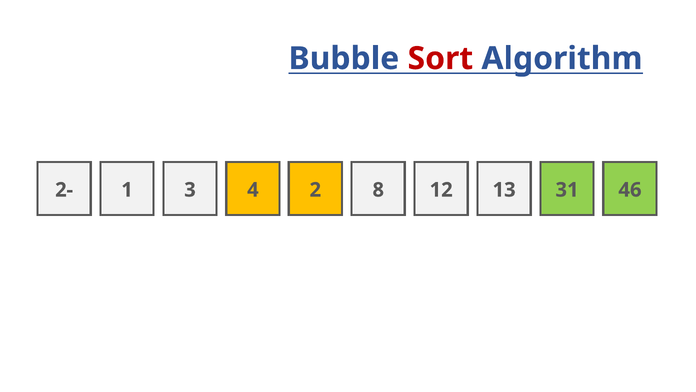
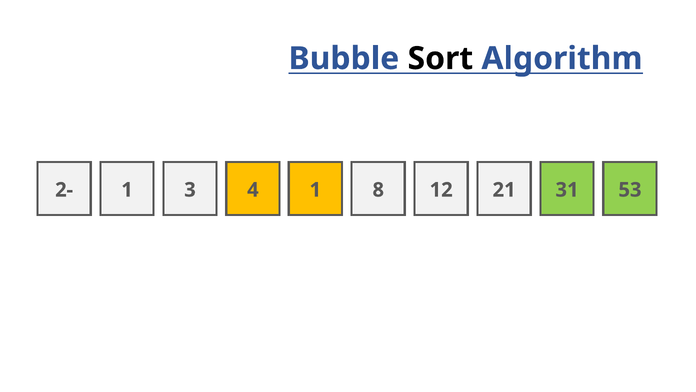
Sort colour: red -> black (440, 58)
4 2: 2 -> 1 (315, 190)
13: 13 -> 21 (504, 190)
46: 46 -> 53 (630, 190)
